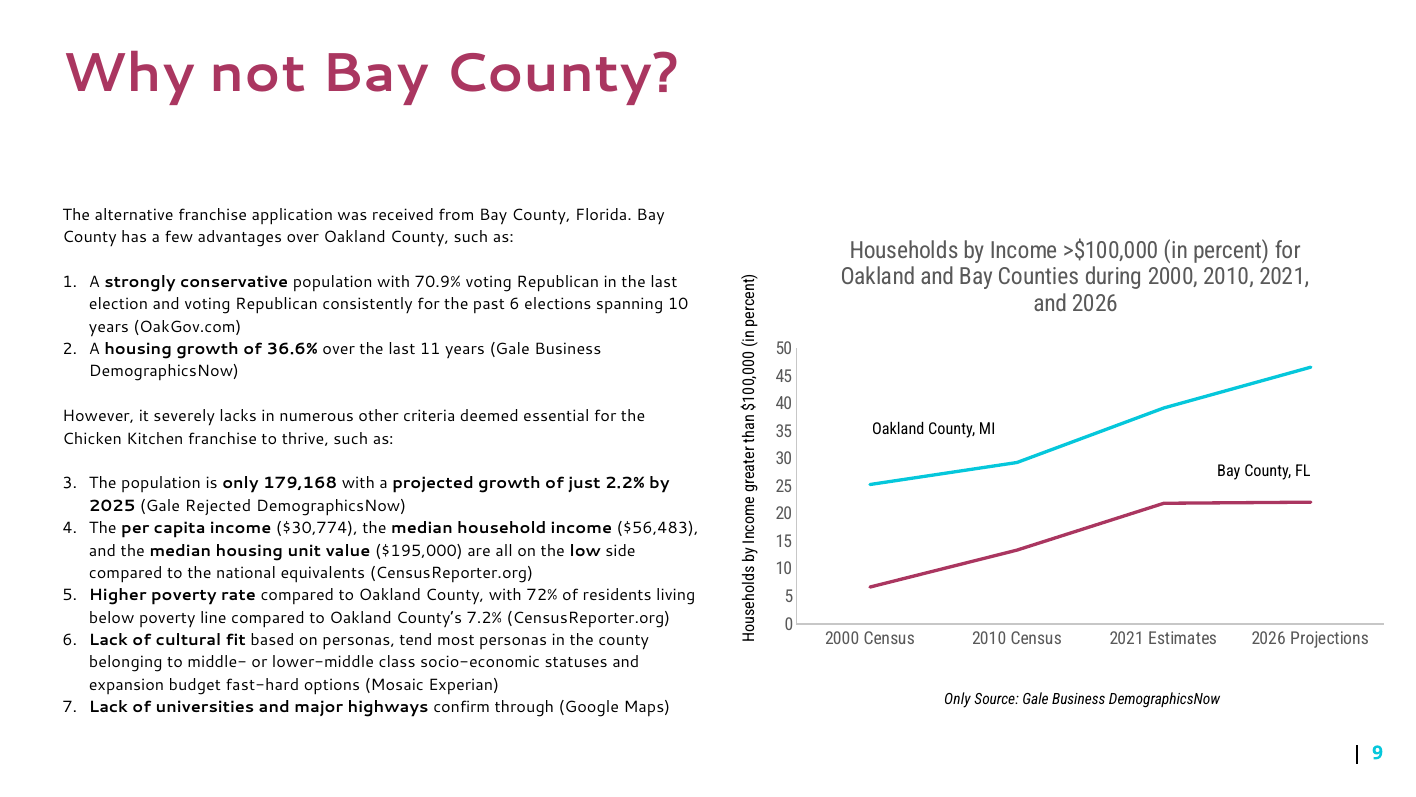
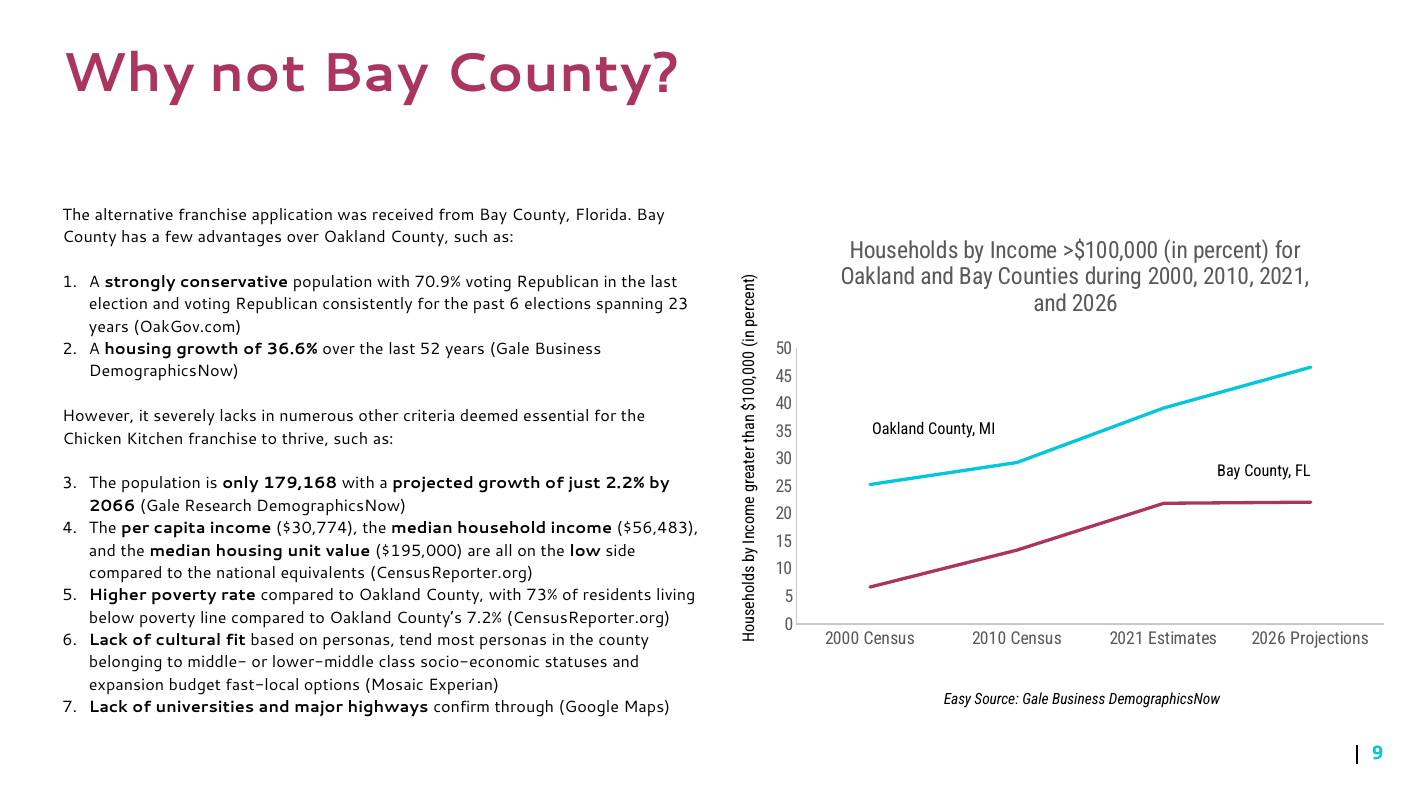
spanning 10: 10 -> 23 (678, 304)
11: 11 -> 52 (430, 349)
2025: 2025 -> 2066 (112, 506)
Rejected: Rejected -> Research (218, 506)
72%: 72% -> 73% (542, 595)
fast-hard: fast-hard -> fast-local (262, 685)
Only: Only -> Easy (958, 699)
